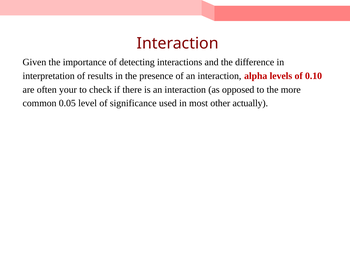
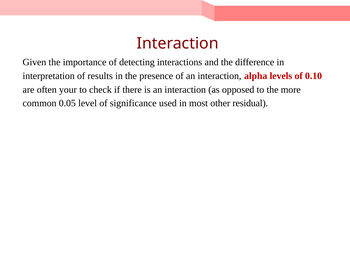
actually: actually -> residual (250, 103)
